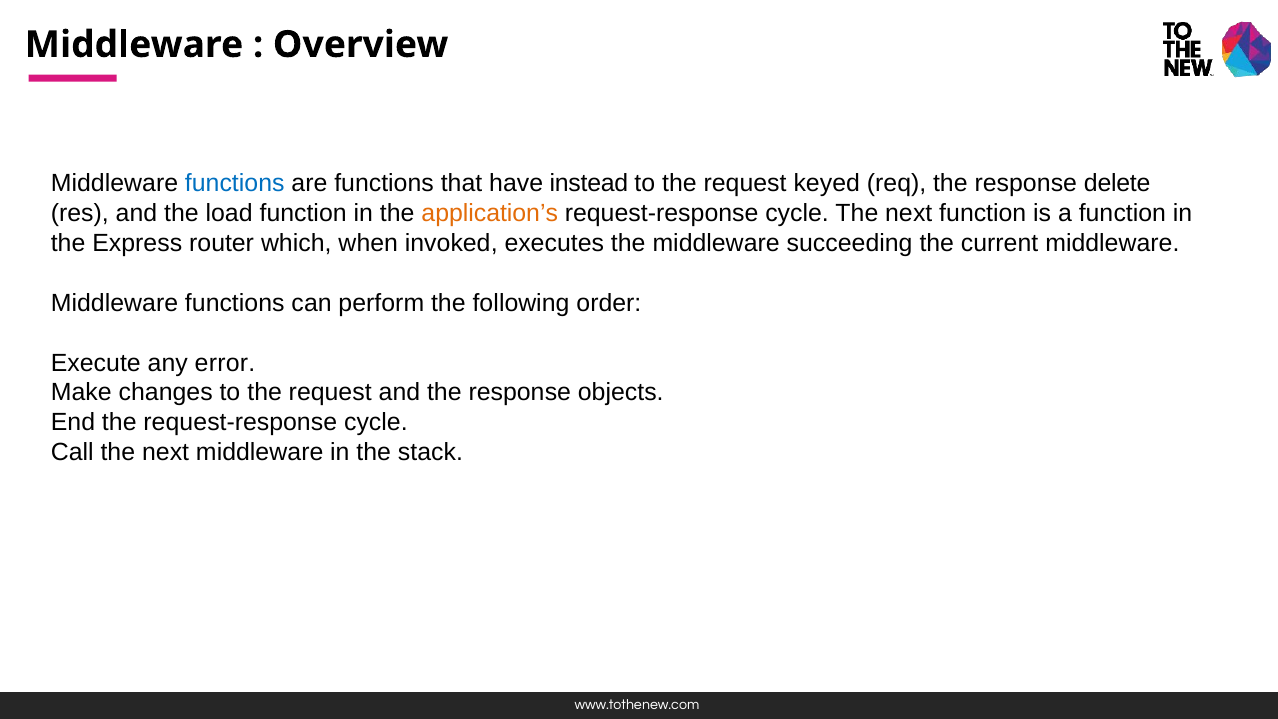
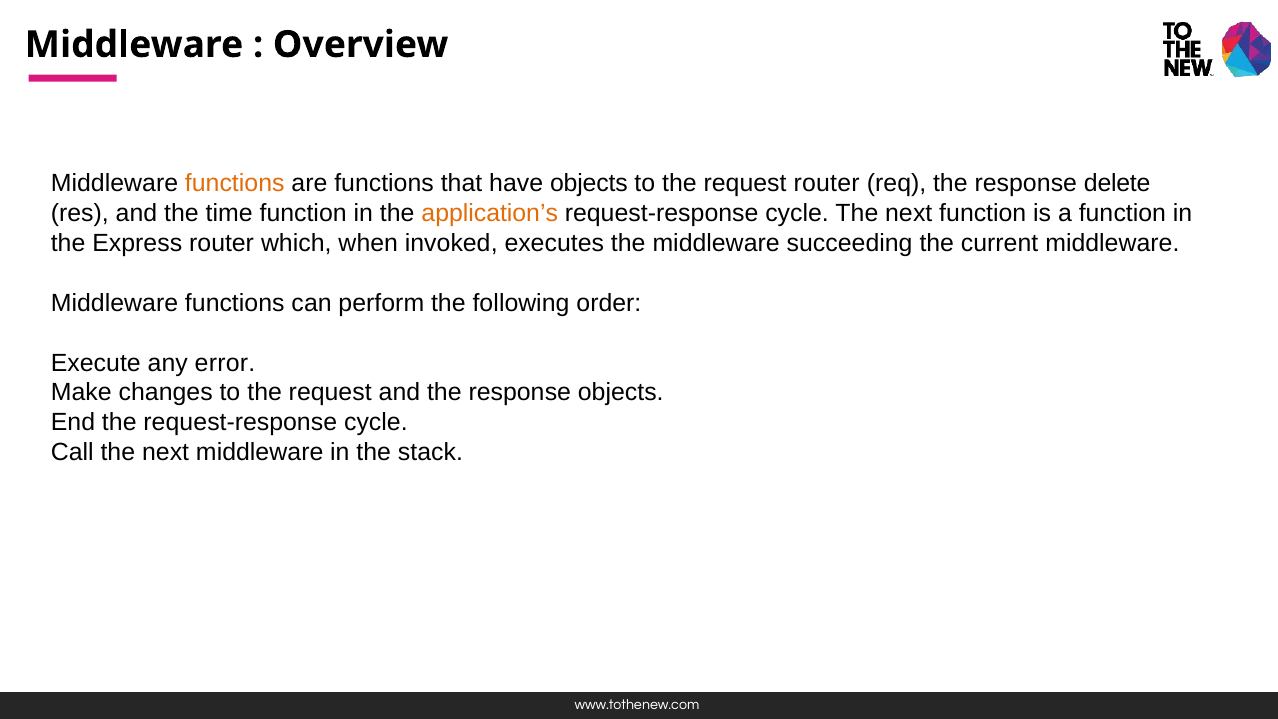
functions colour: blue -> orange (235, 184)
have instead: instead -> objects (589, 184)
request keyed: keyed -> router (827, 184)
load: load -> time (229, 214)
